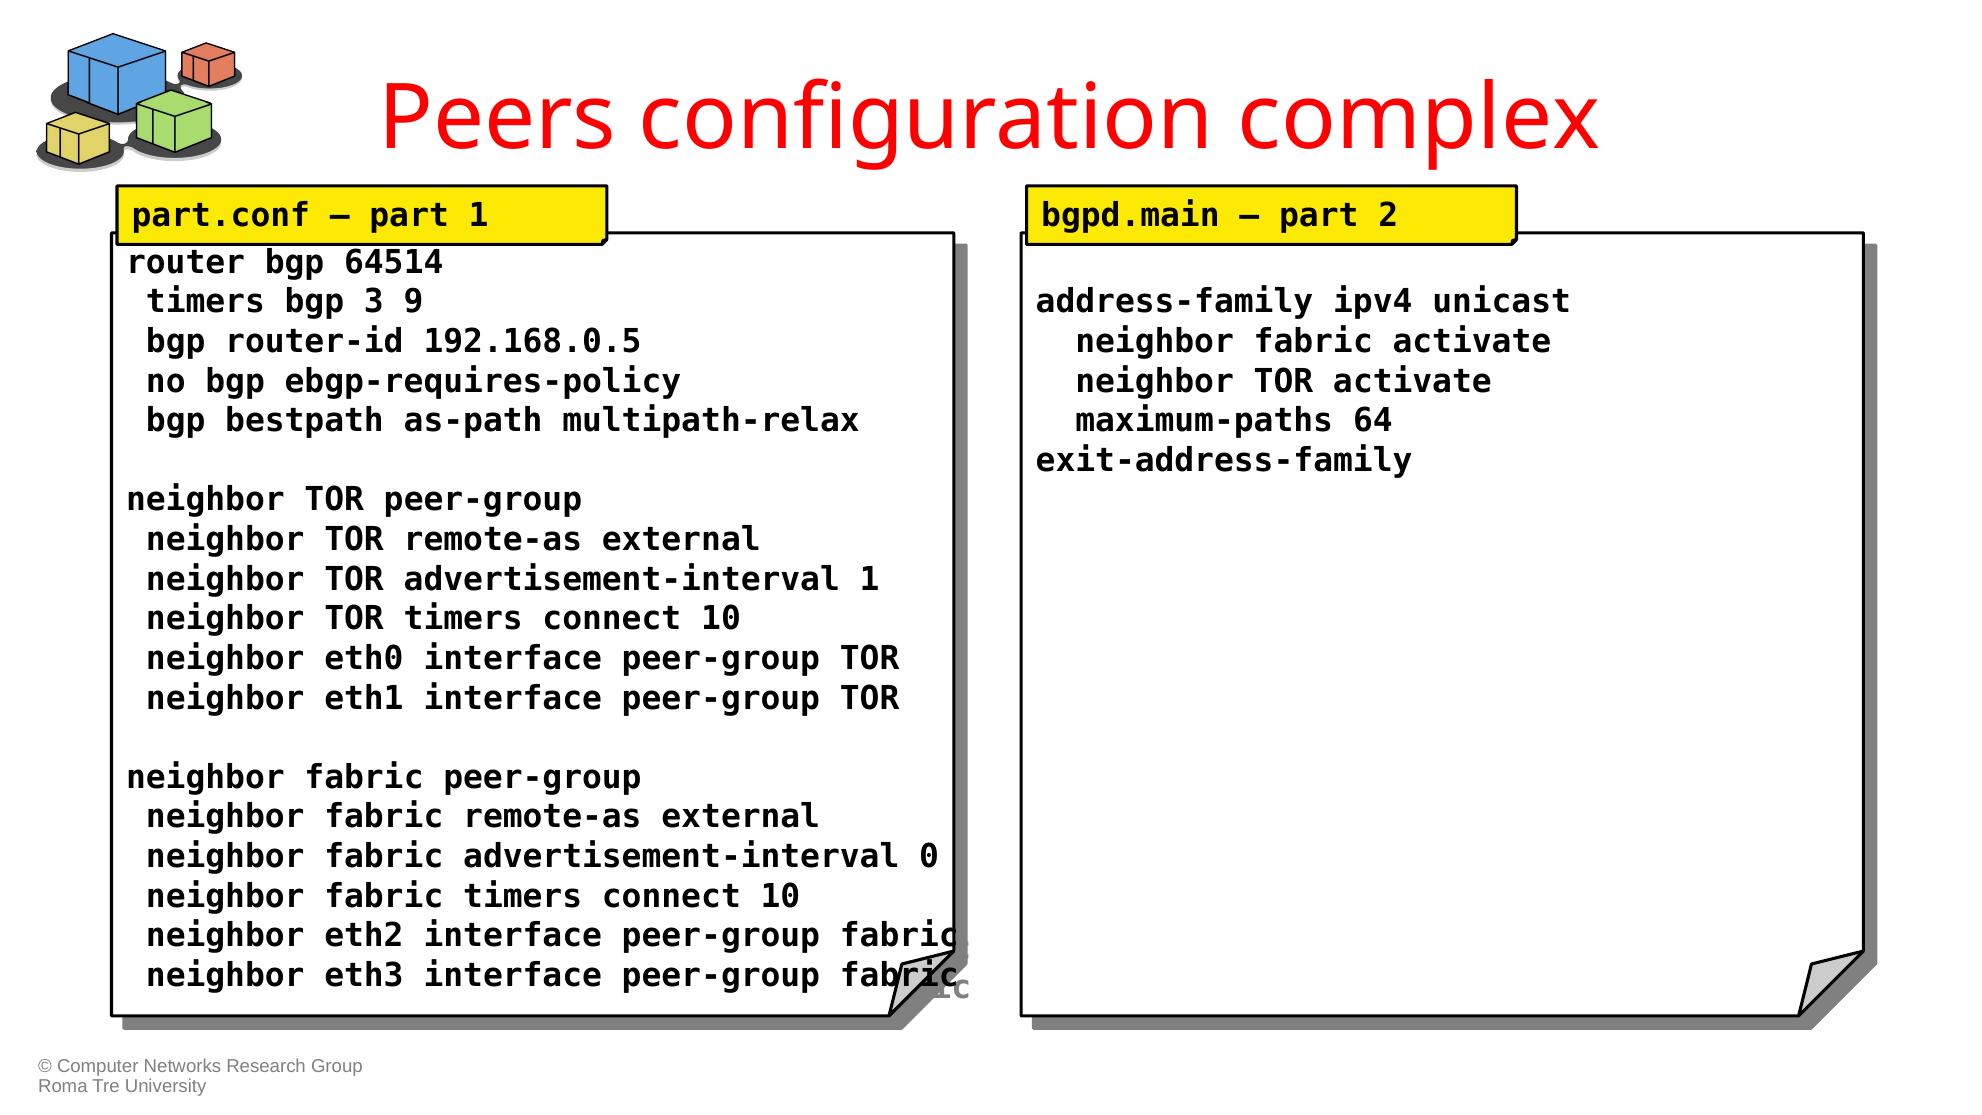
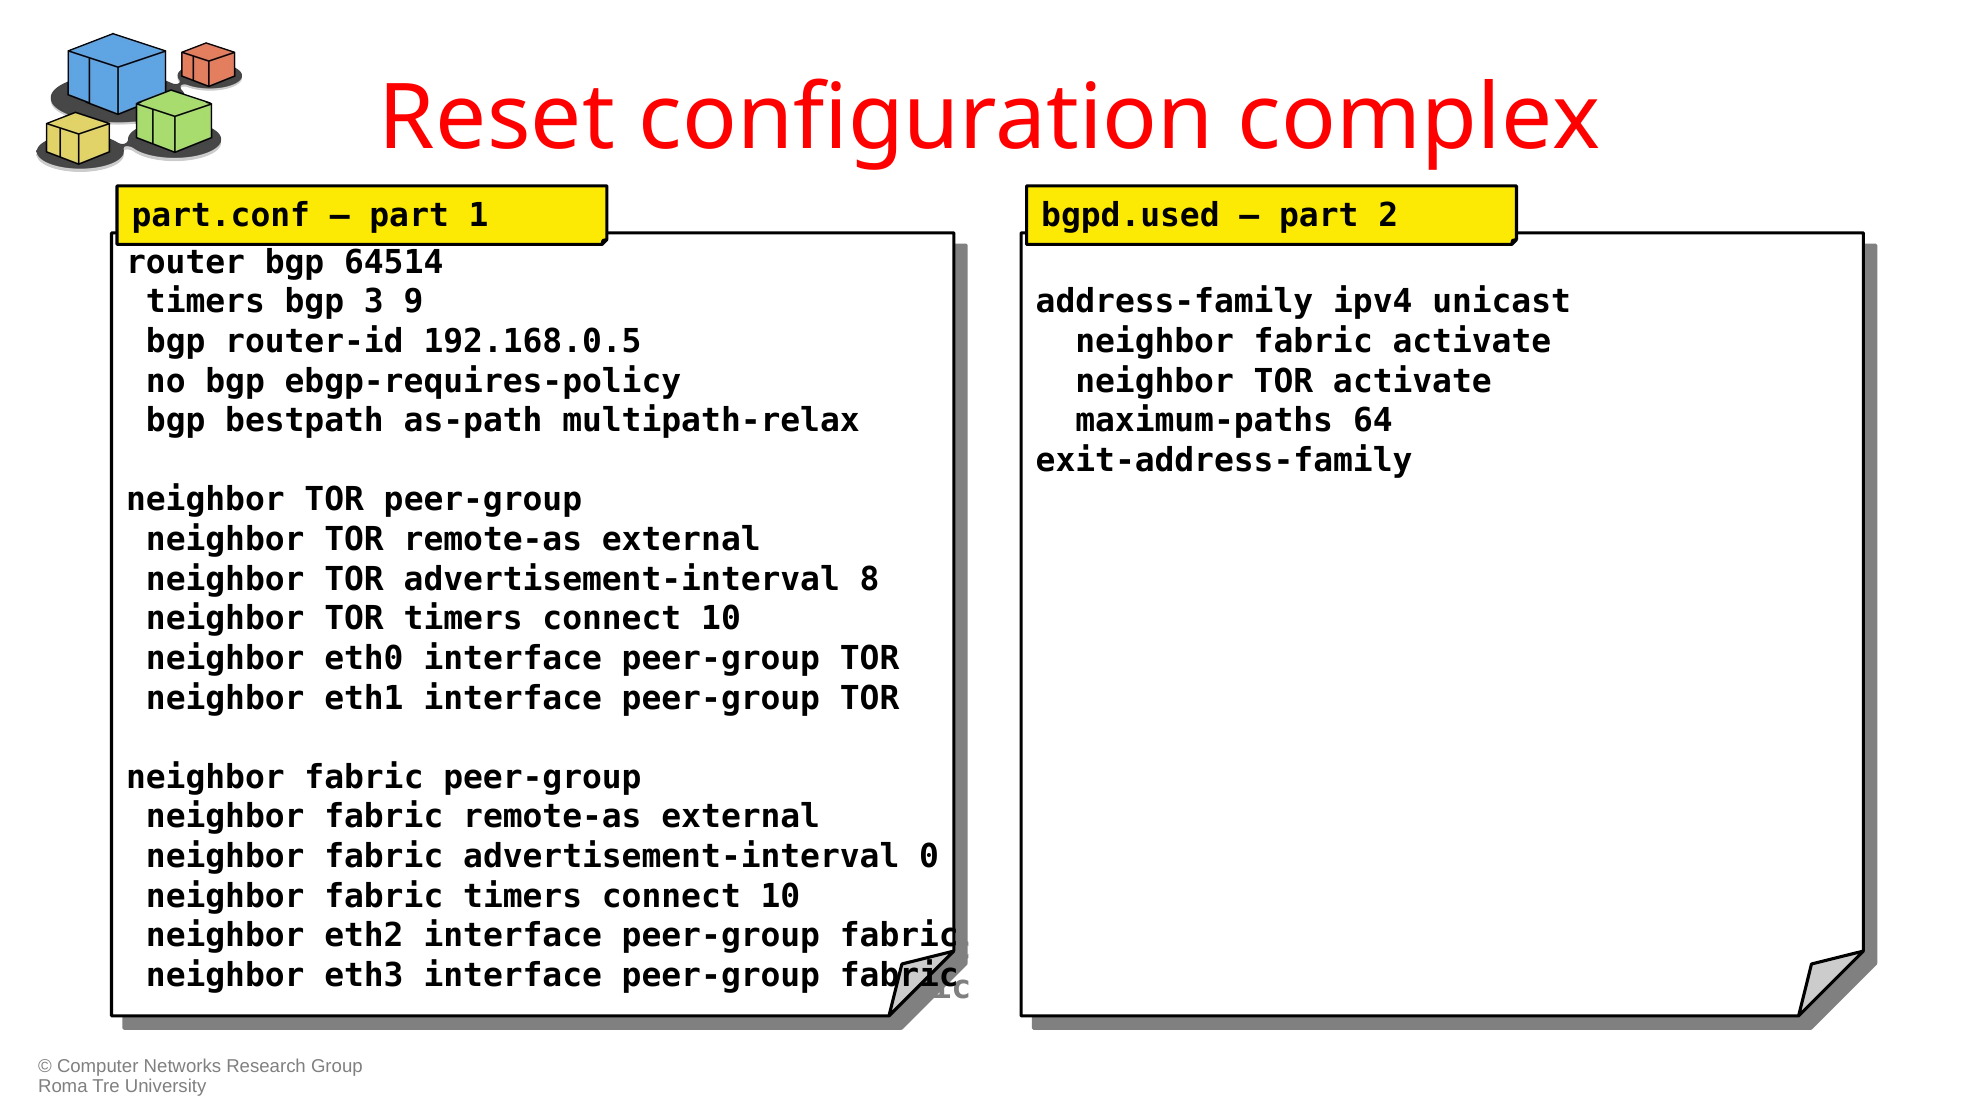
Peers: Peers -> Reset (497, 118)
bgpd.main: bgpd.main -> bgpd.used (1130, 215)
1: 1 -> 8 (870, 579)
